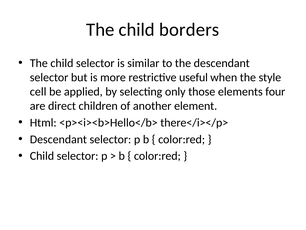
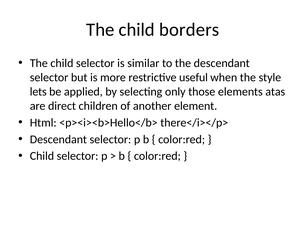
cell: cell -> lets (38, 92)
four: four -> atas (275, 92)
